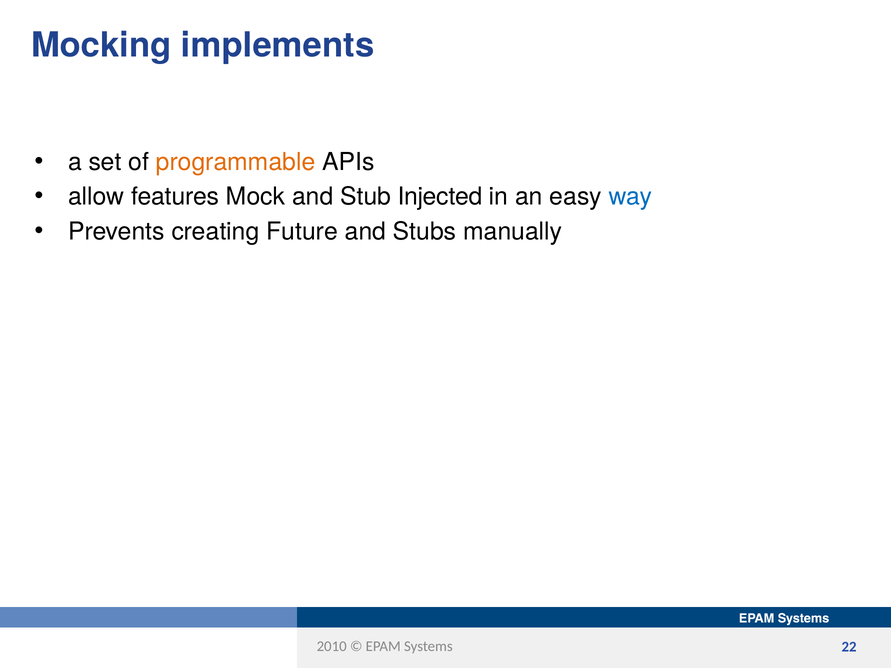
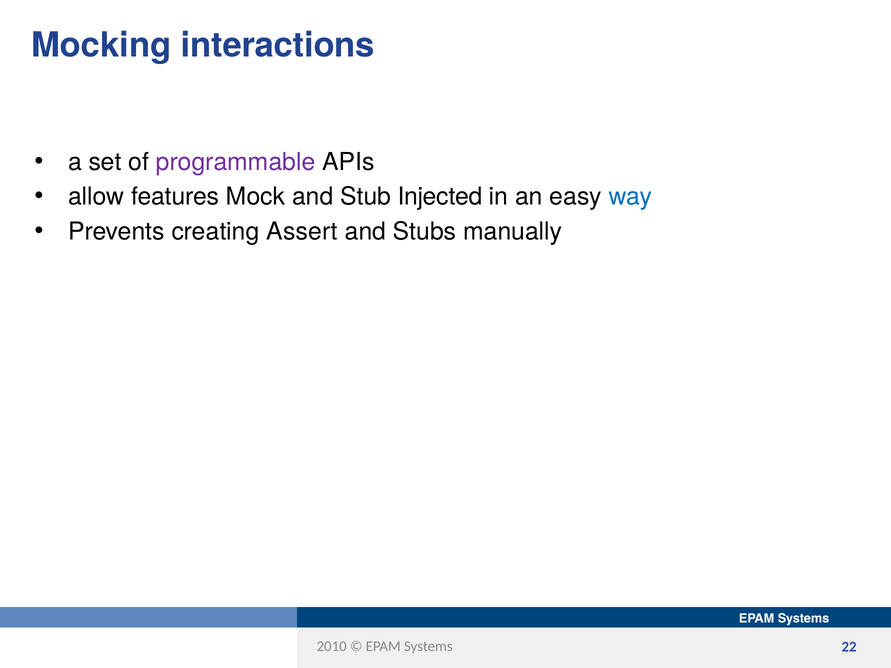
implements: implements -> interactions (278, 45)
programmable colour: orange -> purple (236, 162)
Future: Future -> Assert (302, 231)
